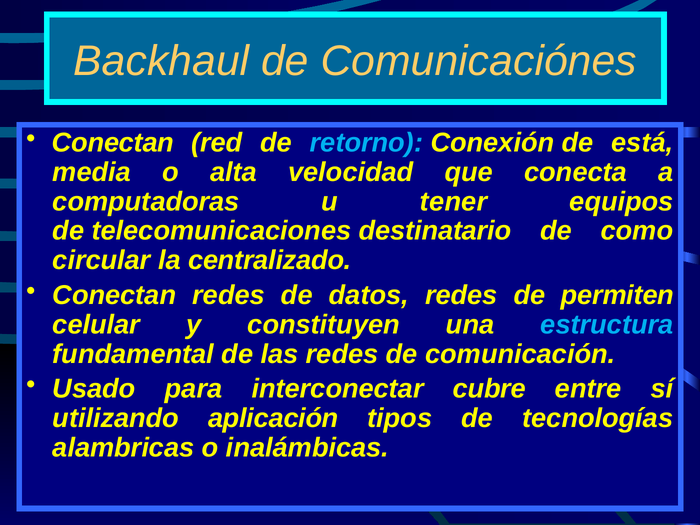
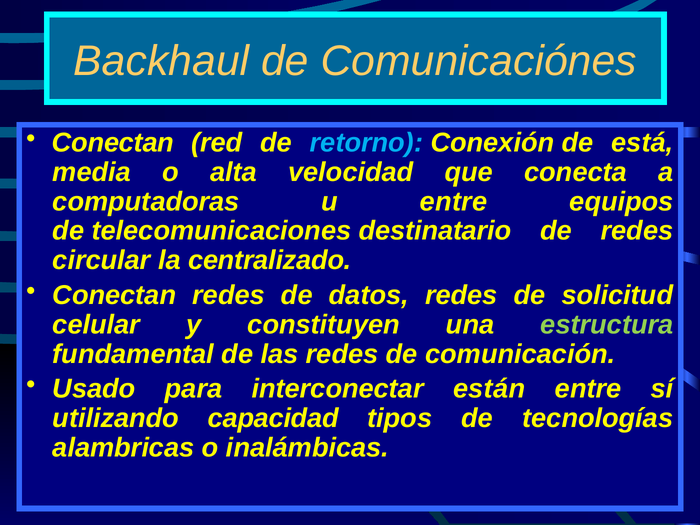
u tener: tener -> entre (454, 202)
de como: como -> redes (637, 231)
permiten: permiten -> solicitud (617, 295)
estructura colour: light blue -> light green (607, 325)
cubre: cubre -> están (489, 389)
aplicación: aplicación -> capacidad (273, 418)
